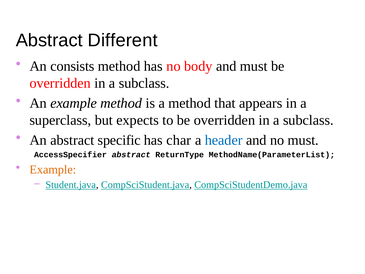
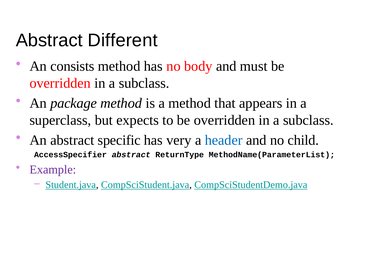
An example: example -> package (74, 103)
char: char -> very (179, 140)
no must: must -> child (303, 140)
Example colour: orange -> purple (53, 169)
